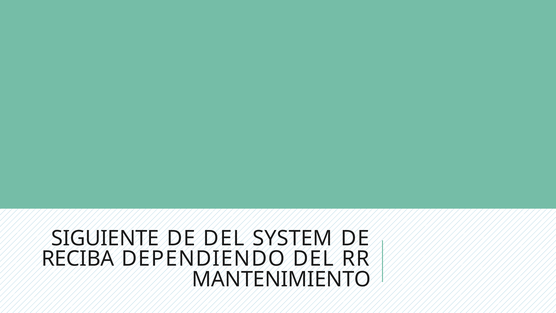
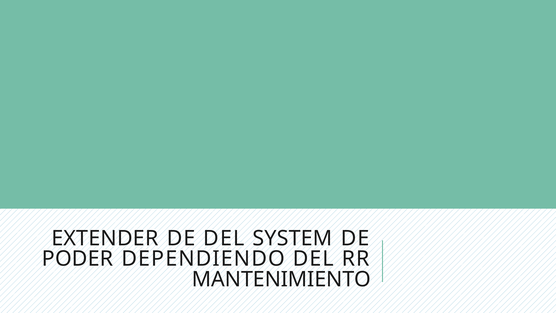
SIGUIENTE: SIGUIENTE -> EXTENDER (105, 238)
RECIBA: RECIBA -> PODER (78, 259)
